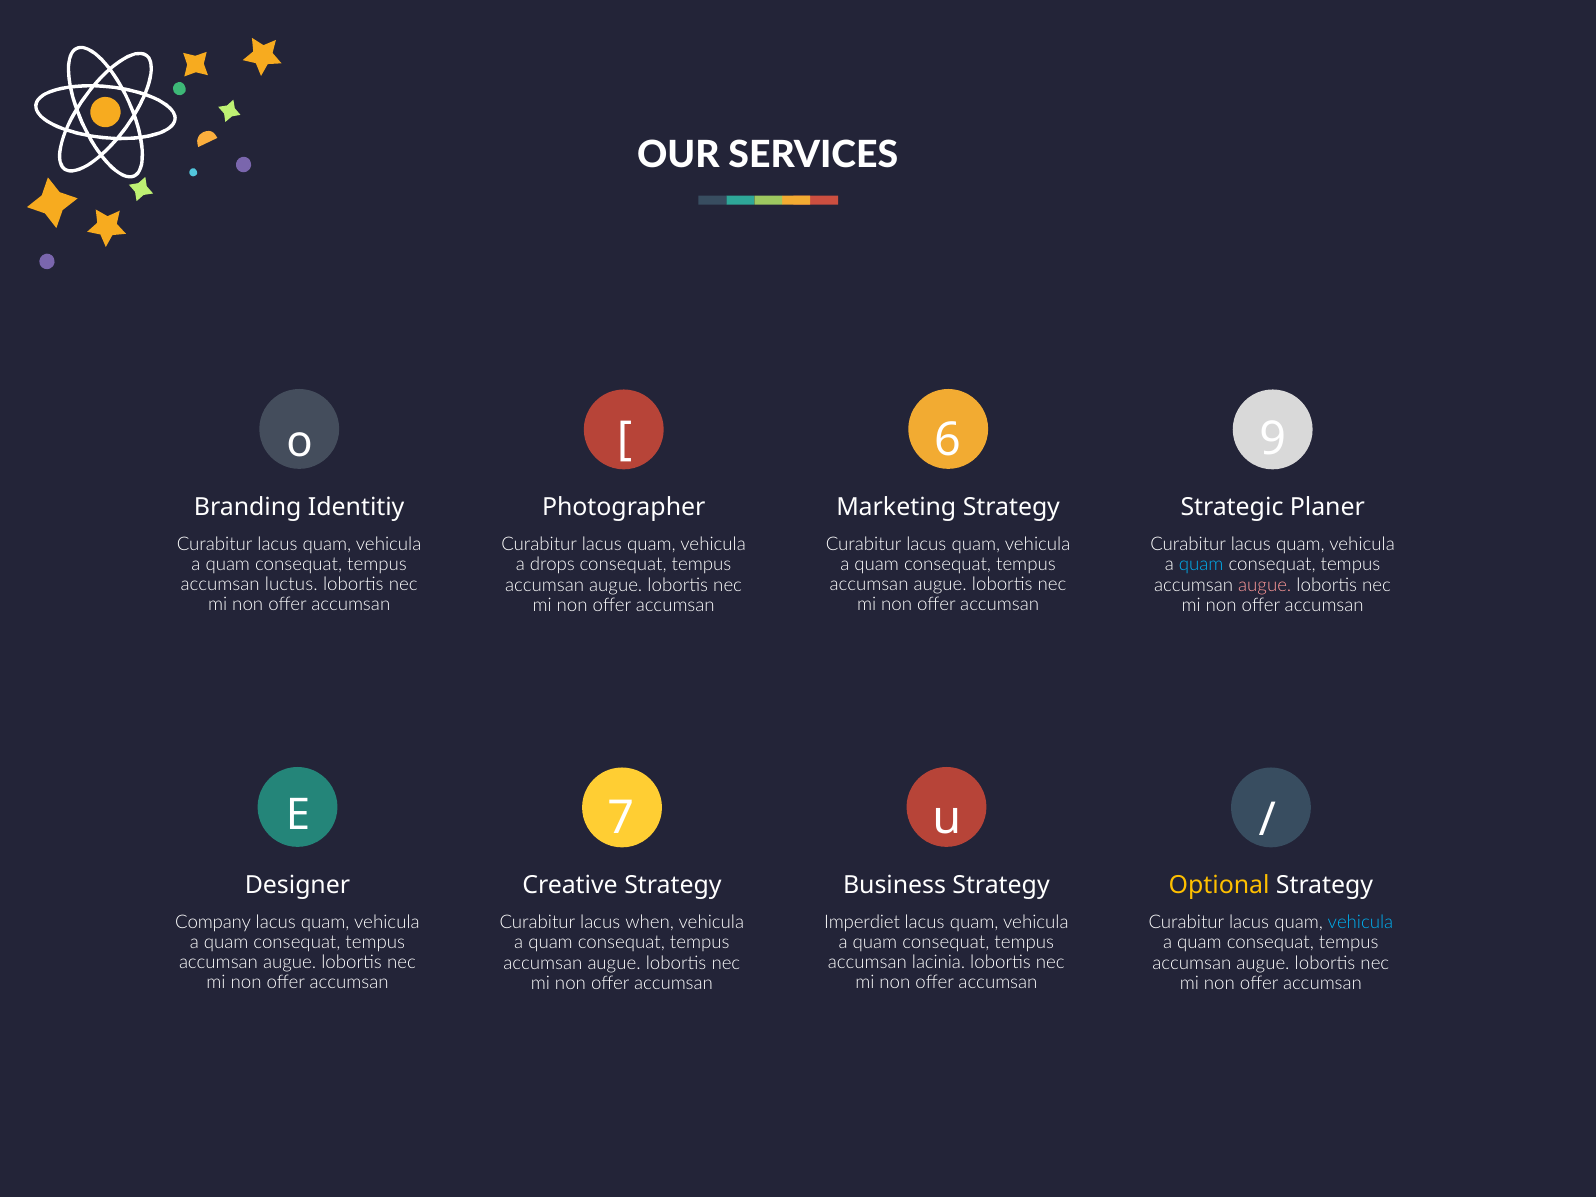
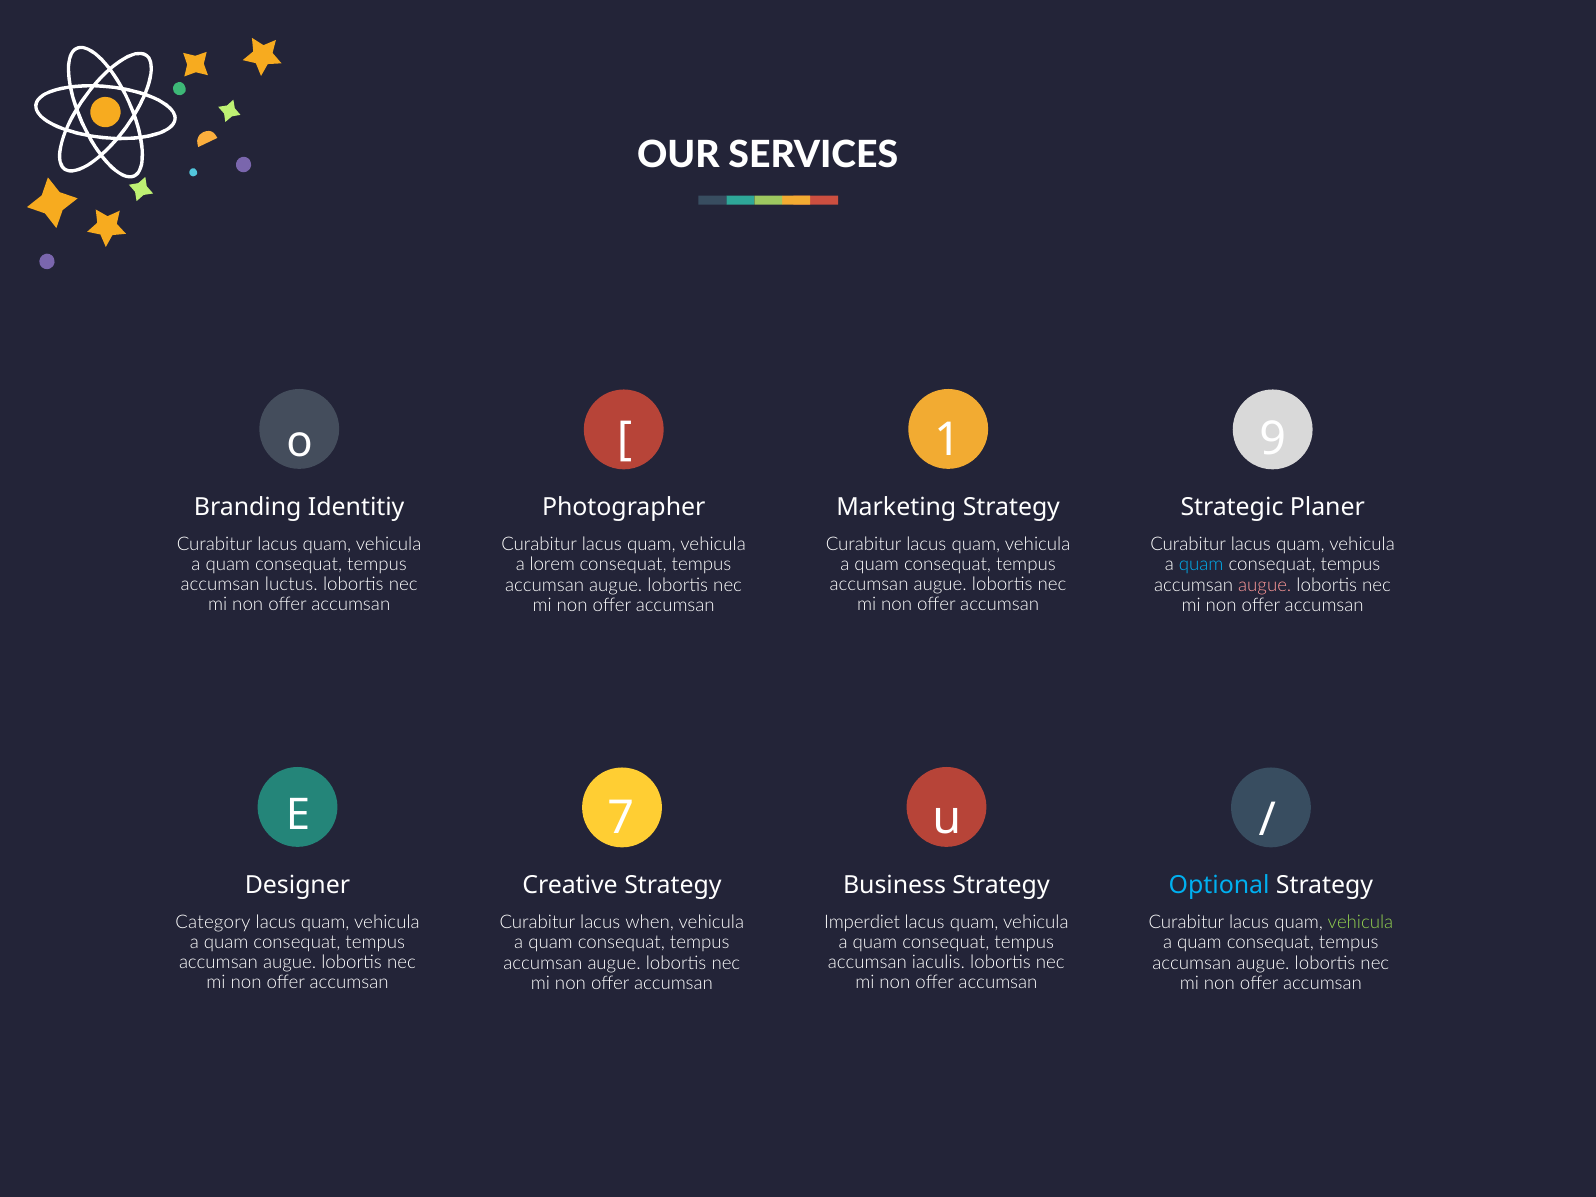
6: 6 -> 1 (948, 440)
drops: drops -> lorem (552, 565)
Optional colour: yellow -> light blue (1219, 886)
Company: Company -> Category (213, 922)
vehicula colour: light blue -> light green (1360, 922)
lacinia: lacinia -> iaculis (939, 962)
